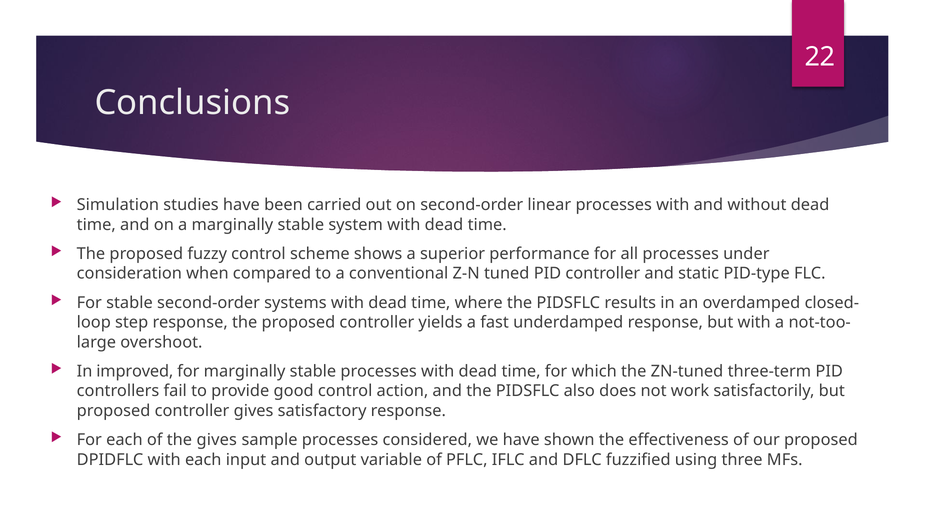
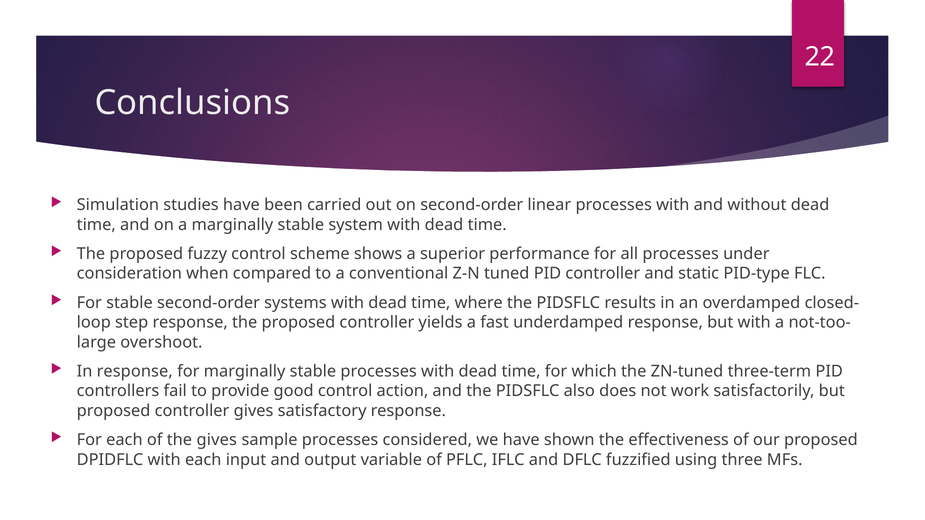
In improved: improved -> response (135, 372)
